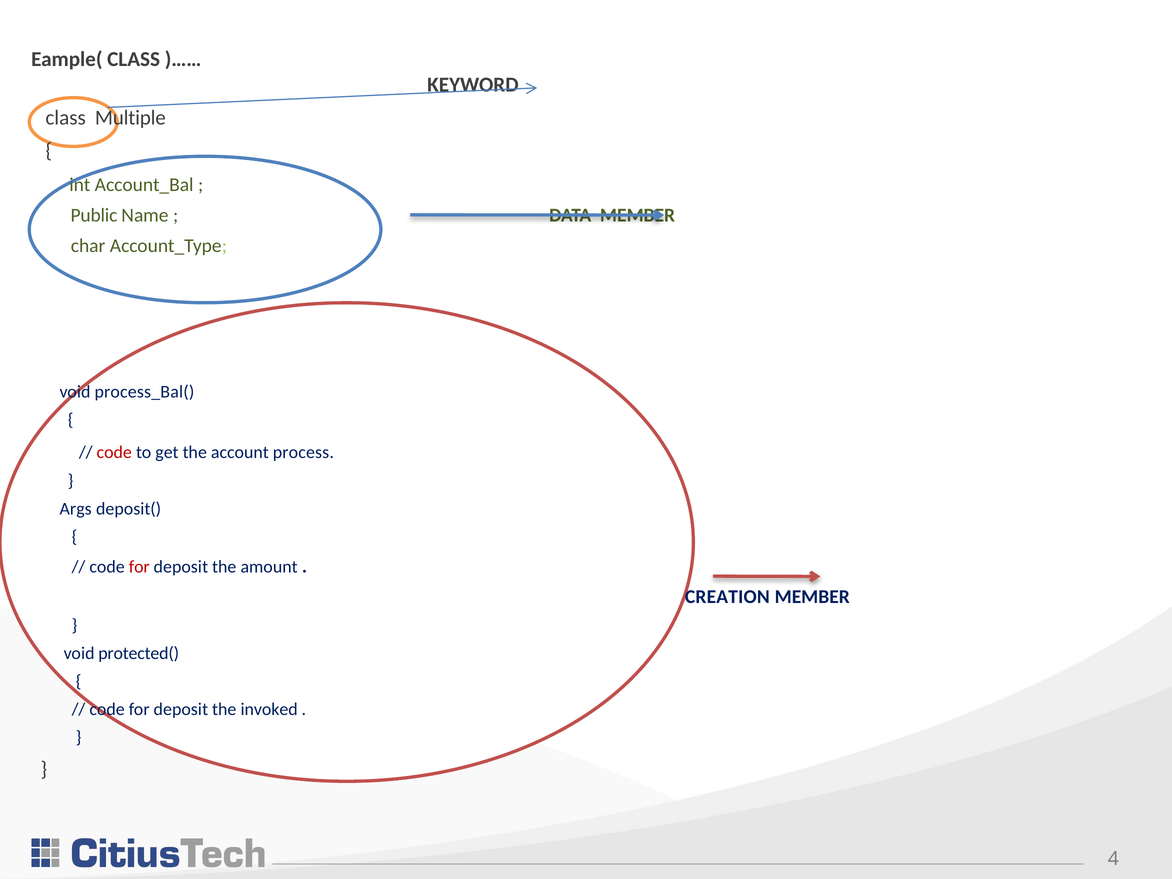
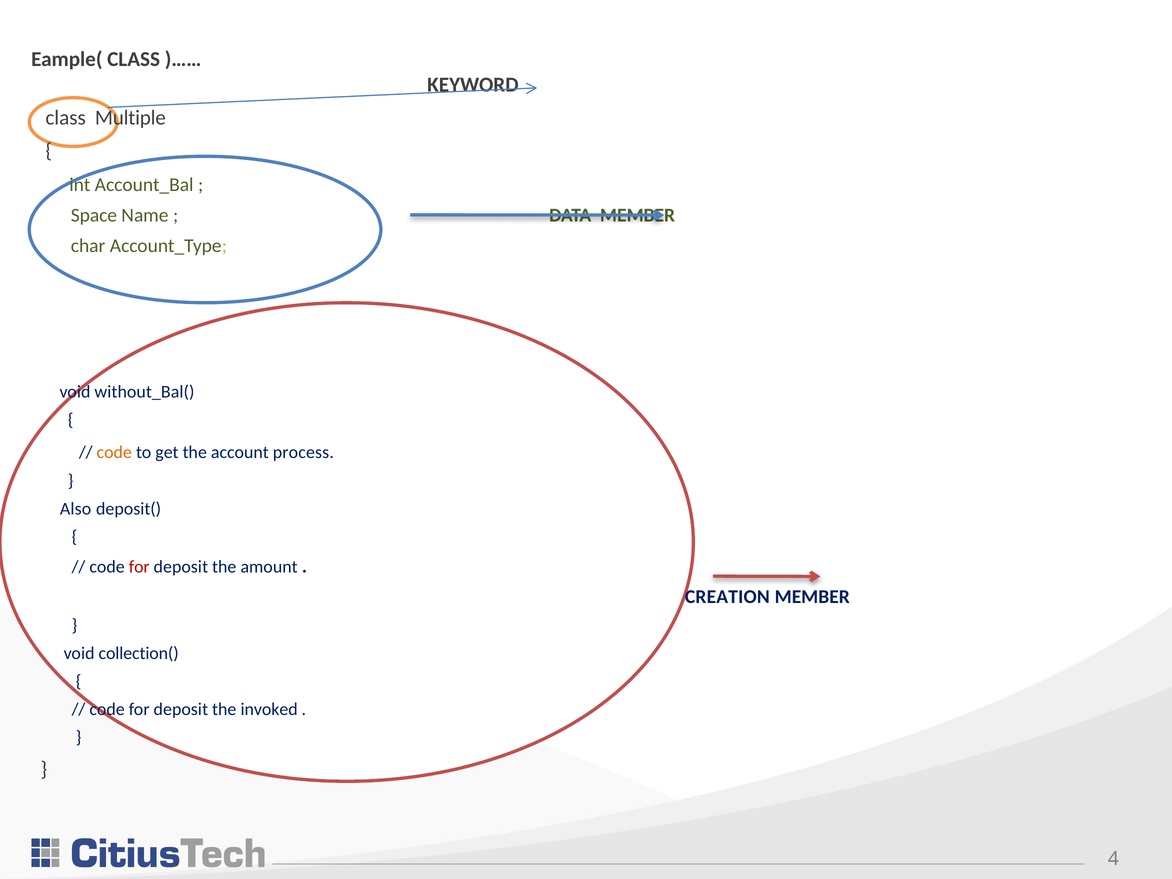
Public: Public -> Space (94, 215)
process_Bal(: process_Bal( -> without_Bal( (144, 392)
code colour: red -> orange (114, 452)
Args: Args -> Also (76, 509)
protected(: protected( -> collection( (139, 654)
